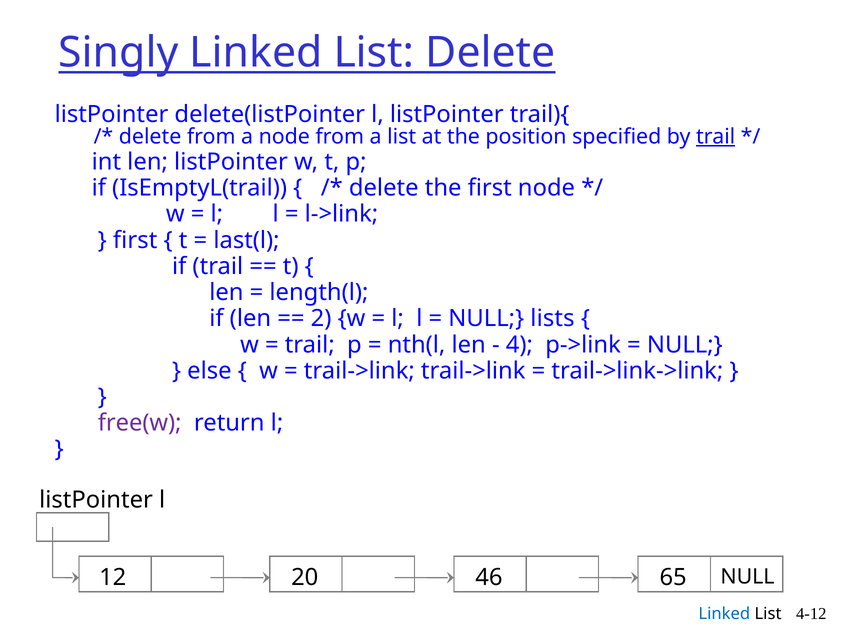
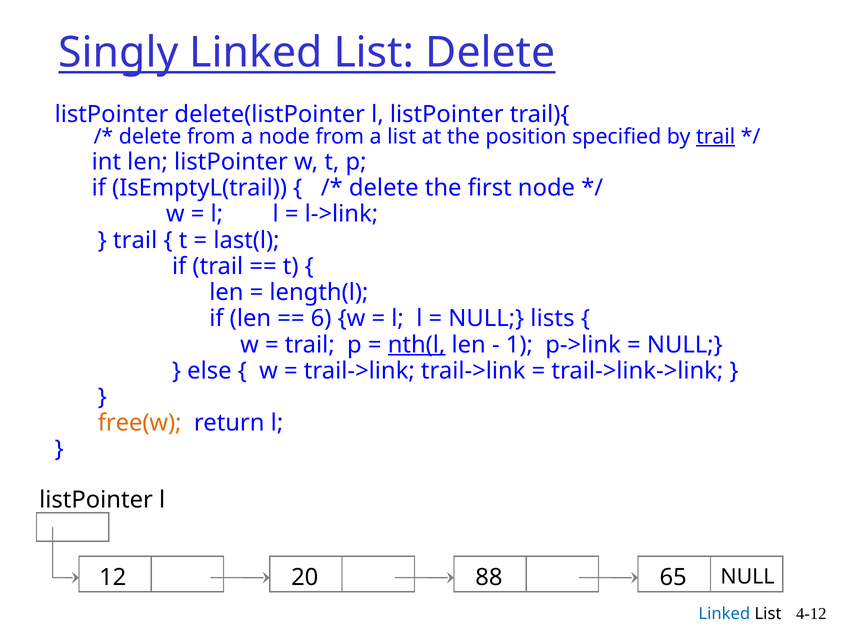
first: first -> trail (135, 240)
2: 2 -> 6 (321, 319)
nth(l underline: none -> present (417, 345)
4: 4 -> 1 (519, 345)
free(w colour: purple -> orange (140, 423)
46: 46 -> 88 (489, 578)
